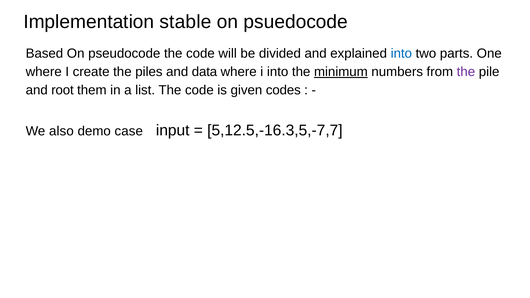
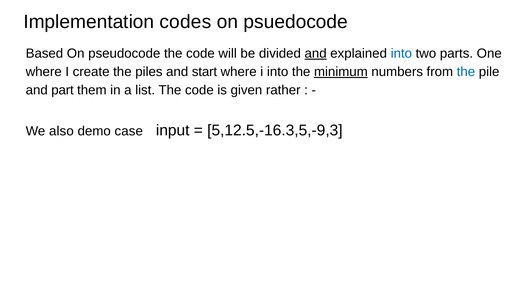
stable: stable -> codes (185, 22)
and underline: none -> present (316, 54)
data: data -> start (205, 72)
the colour: purple -> blue (466, 72)
root: root -> part (63, 90)
codes: codes -> rather (283, 90)
5,12.5,-16.3,5,-7,7: 5,12.5,-16.3,5,-7,7 -> 5,12.5,-16.3,5,-9,3 (275, 130)
